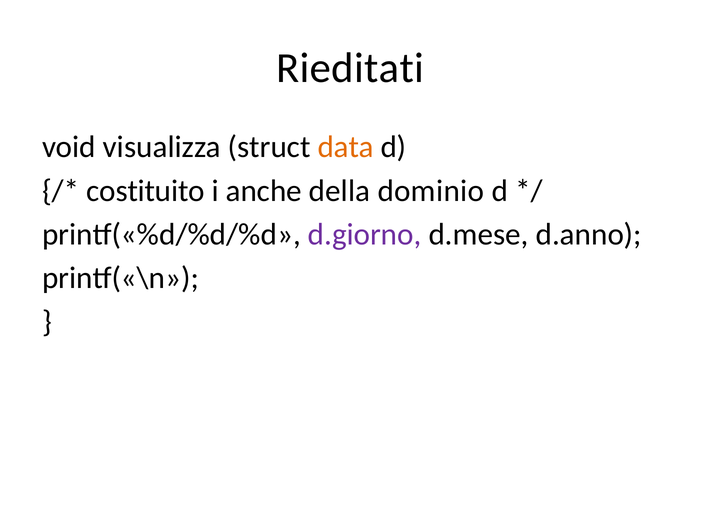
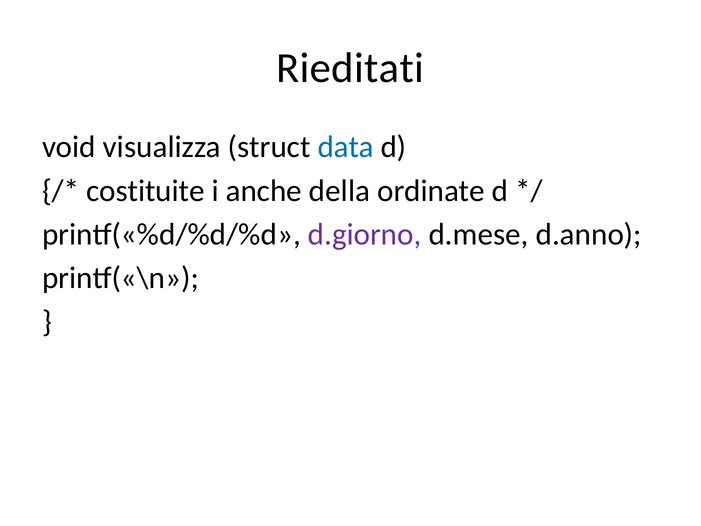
data colour: orange -> blue (346, 147)
costituito: costituito -> costituite (145, 191)
dominio: dominio -> ordinate (431, 191)
